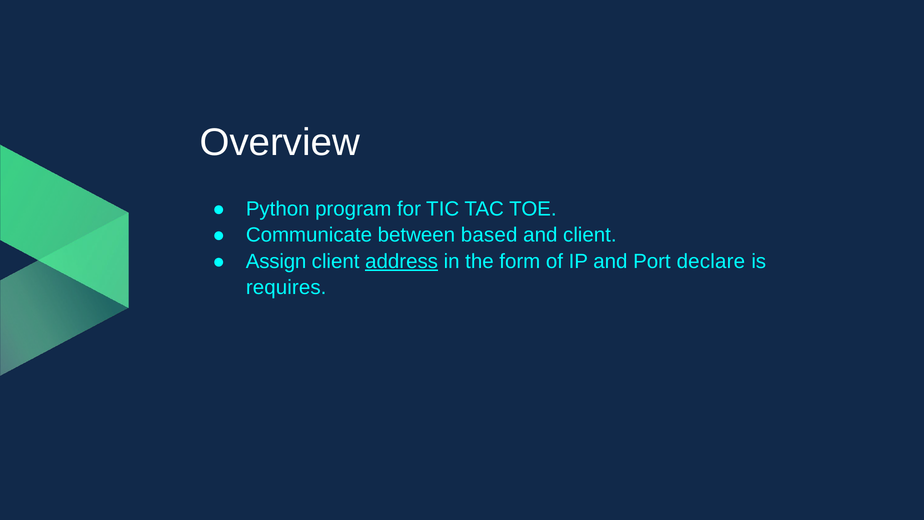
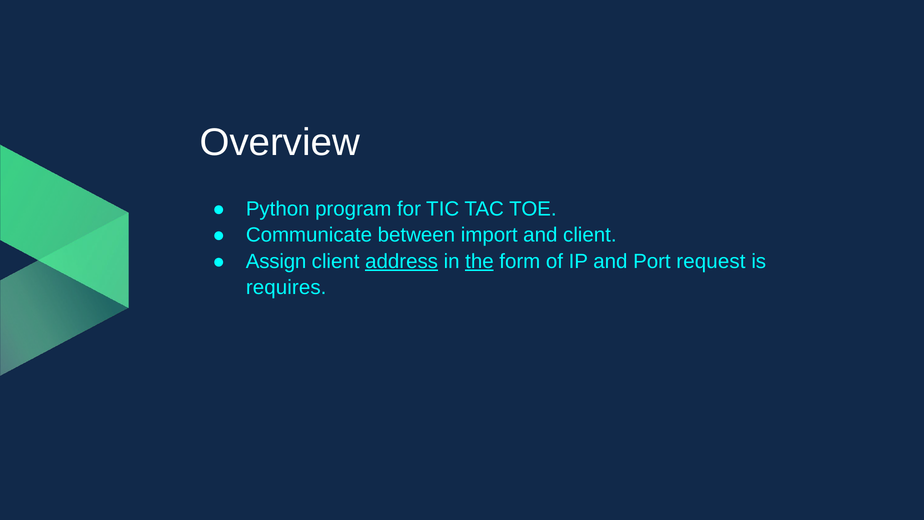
based: based -> import (489, 235)
the underline: none -> present (479, 261)
declare: declare -> request (711, 261)
